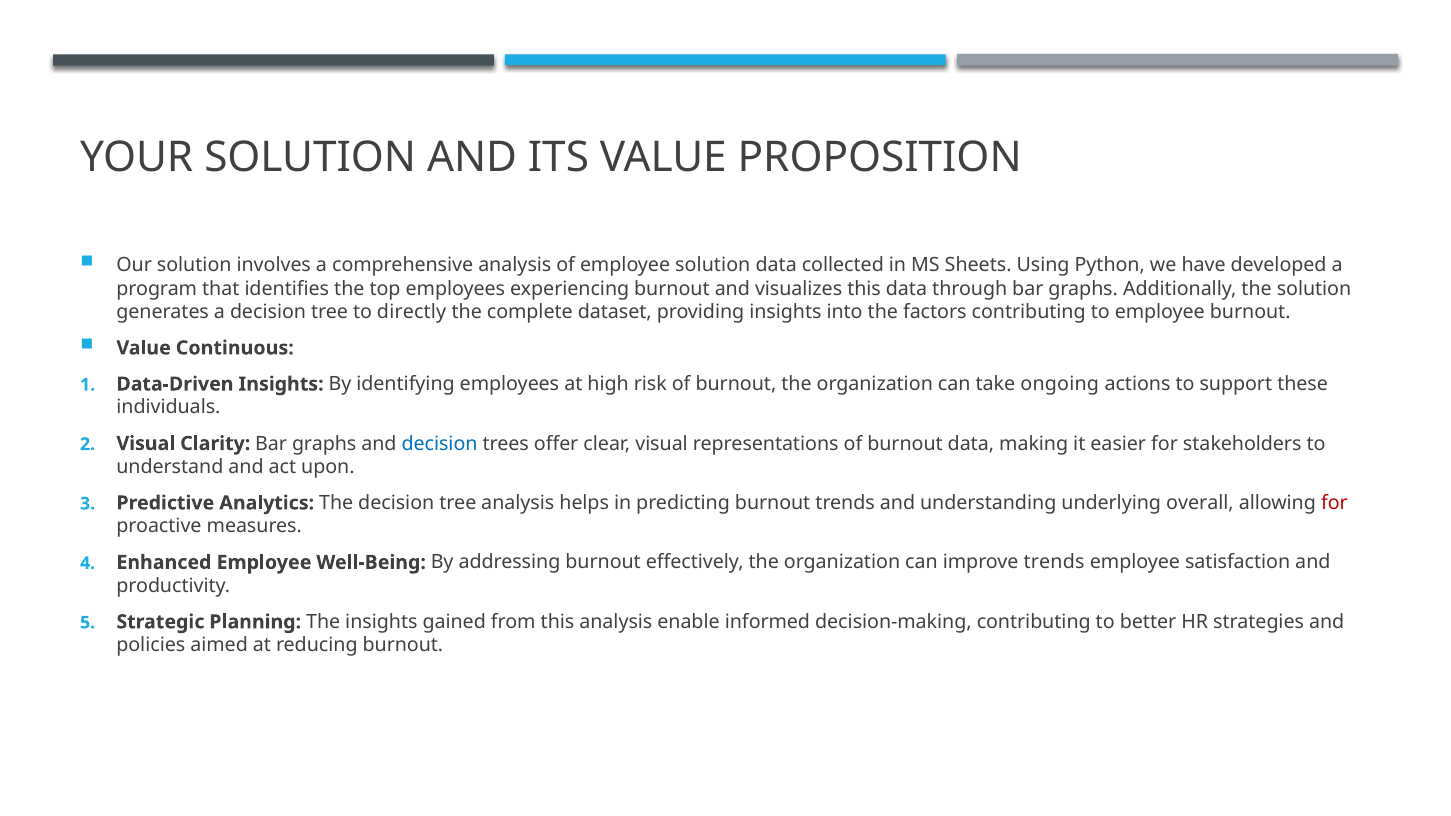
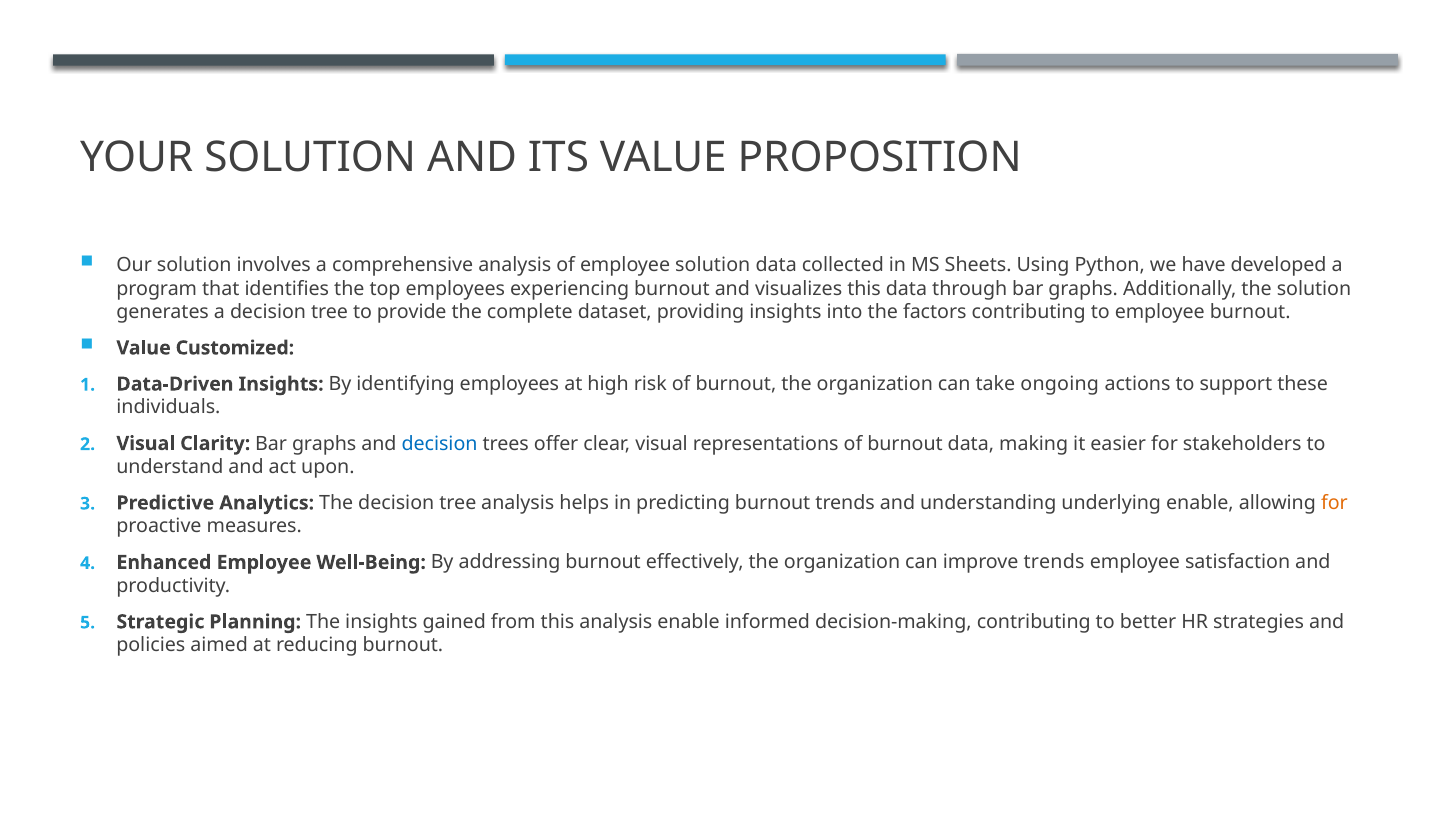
directly: directly -> provide (412, 312)
Continuous: Continuous -> Customized (235, 348)
underlying overall: overall -> enable (1200, 503)
for colour: red -> orange (1334, 503)
